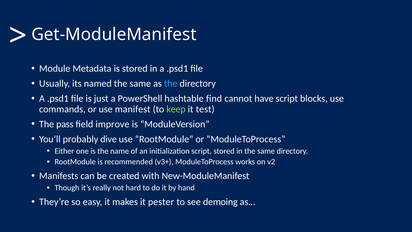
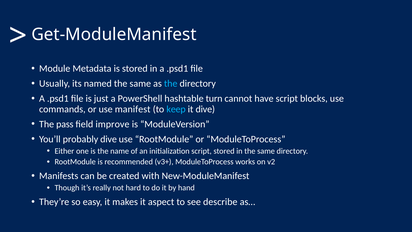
find: find -> turn (214, 98)
keep colour: light green -> light blue (176, 109)
it test: test -> dive (205, 109)
pester: pester -> aspect (161, 202)
demoing: demoing -> describe (220, 202)
